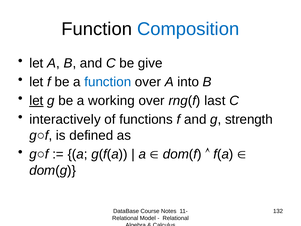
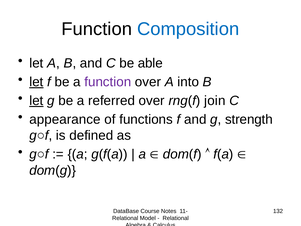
give: give -> able (150, 63)
let underline: none -> present (36, 82)
function colour: blue -> purple (108, 82)
working: working -> referred (112, 101)
last: last -> join (215, 101)
interactively: interactively -> appearance (65, 119)
